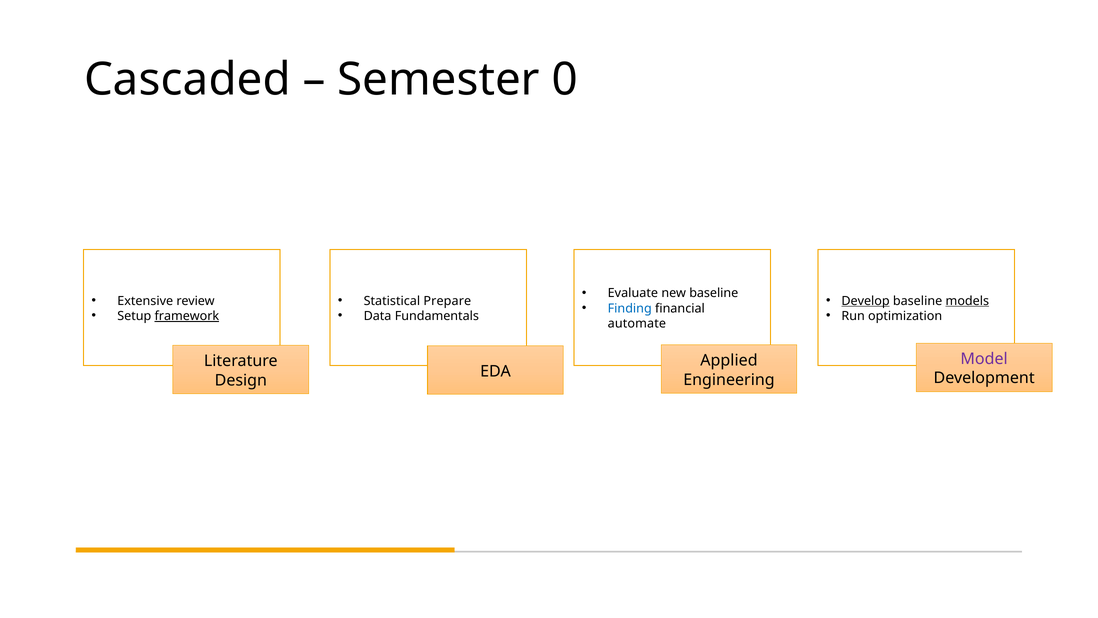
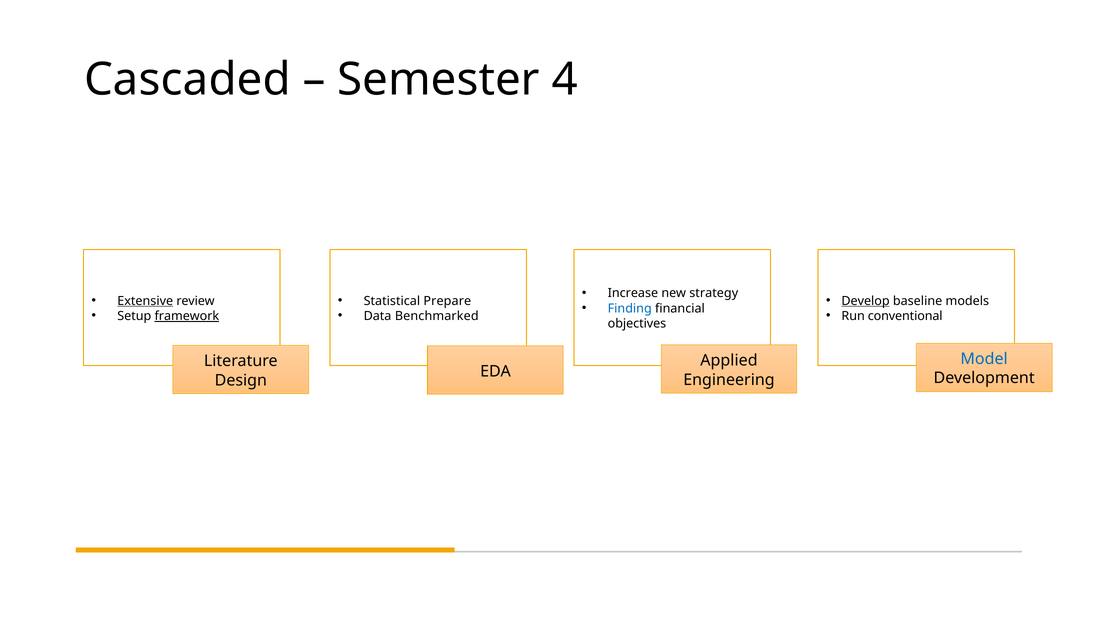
0: 0 -> 4 (565, 80)
Evaluate: Evaluate -> Increase (633, 293)
new baseline: baseline -> strategy (714, 293)
Extensive underline: none -> present (145, 301)
models underline: present -> none (967, 301)
Fundamentals: Fundamentals -> Benchmarked (437, 316)
optimization: optimization -> conventional (905, 316)
automate: automate -> objectives (637, 323)
Model colour: purple -> blue (984, 359)
